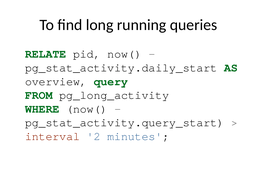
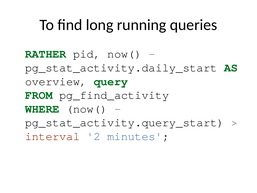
RELATE: RELATE -> RATHER (46, 54)
pg_long_activity: pg_long_activity -> pg_find_activity (114, 95)
